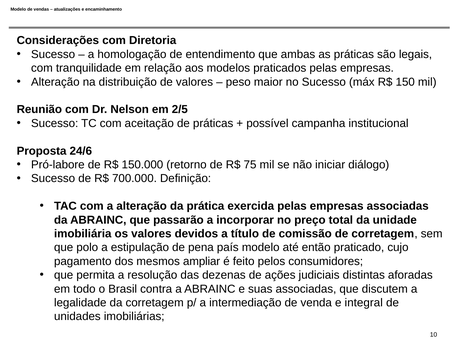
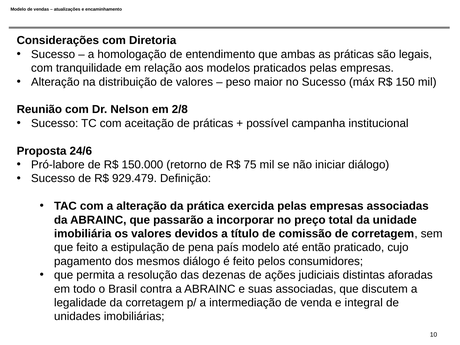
2/5: 2/5 -> 2/8 (180, 110)
700.000: 700.000 -> 929.479 (134, 179)
que polo: polo -> feito (87, 248)
mesmos ampliar: ampliar -> diálogo (202, 261)
